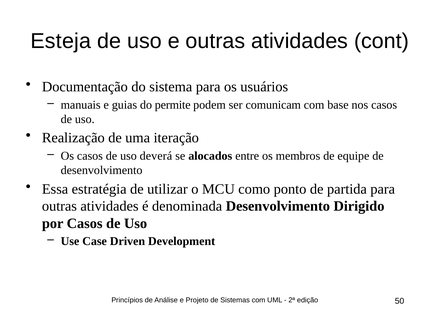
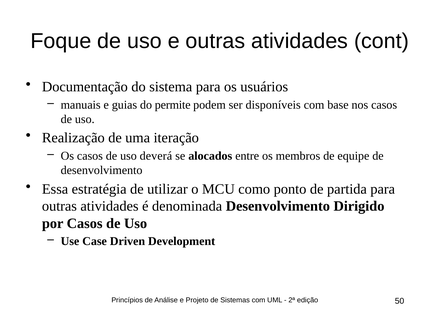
Esteja: Esteja -> Foque (61, 41)
comunicam: comunicam -> disponíveis (273, 105)
